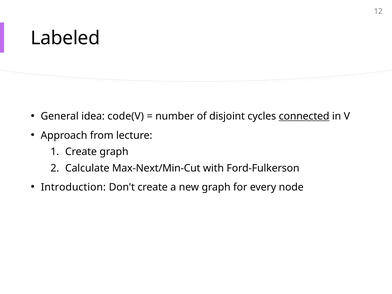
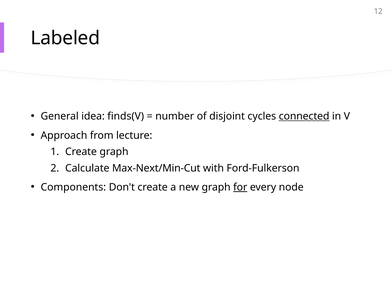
code(V: code(V -> finds(V (126, 116)
Introduction: Introduction -> Components (73, 187)
for underline: none -> present (240, 187)
